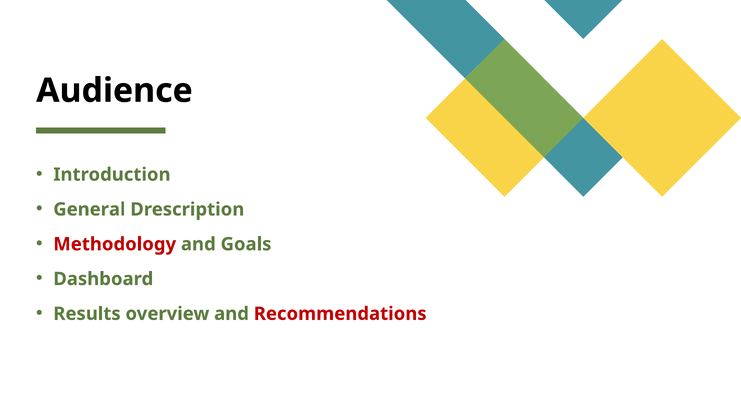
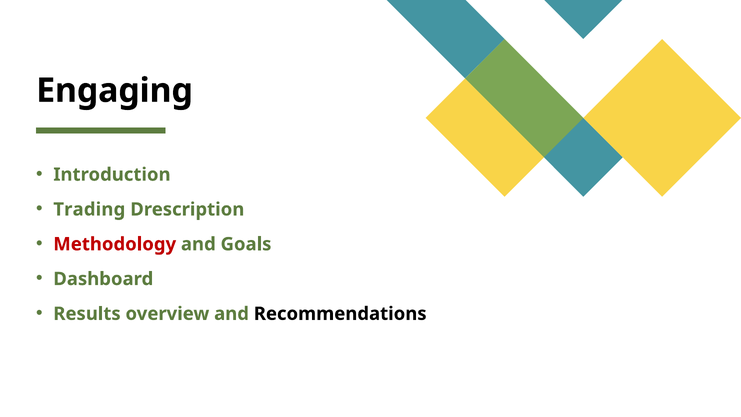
Audience: Audience -> Engaging (115, 91)
General: General -> Trading (89, 209)
Recommendations colour: red -> black (340, 314)
